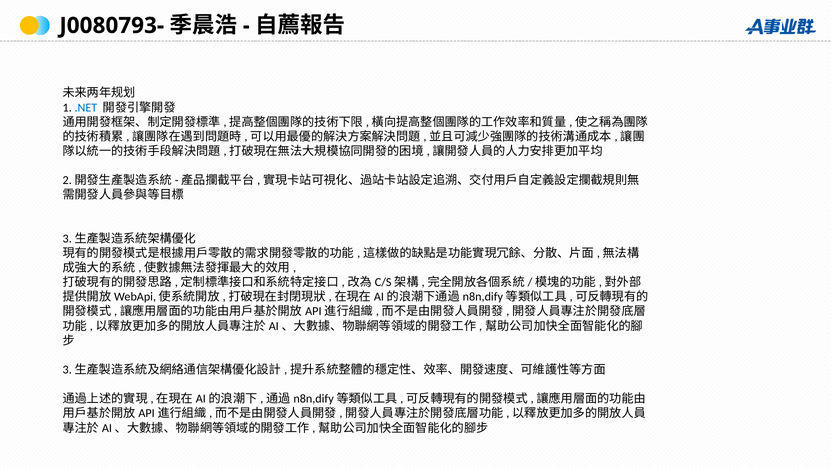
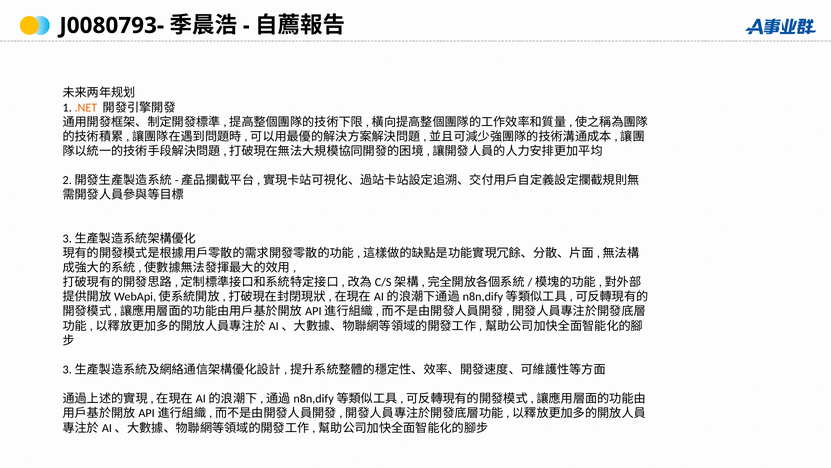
.NET colour: blue -> orange (86, 107)
